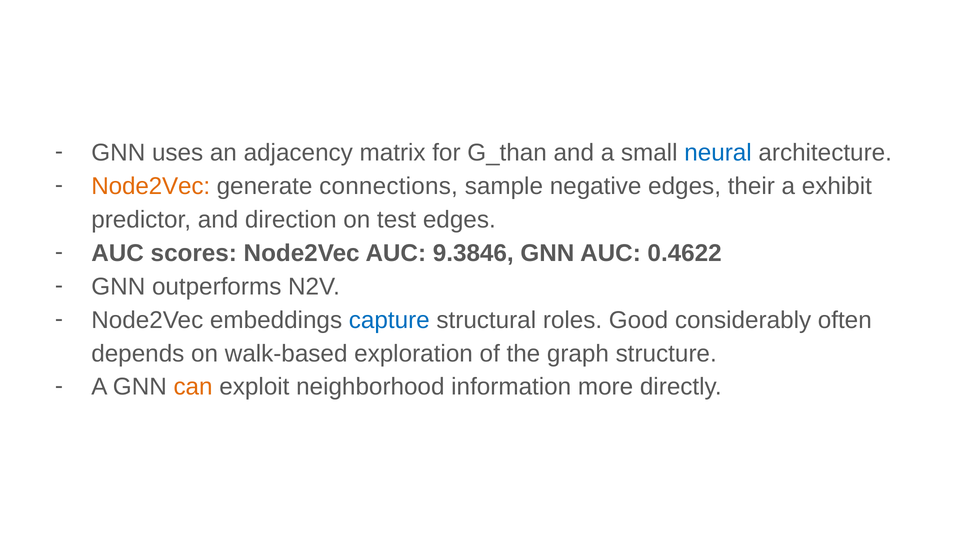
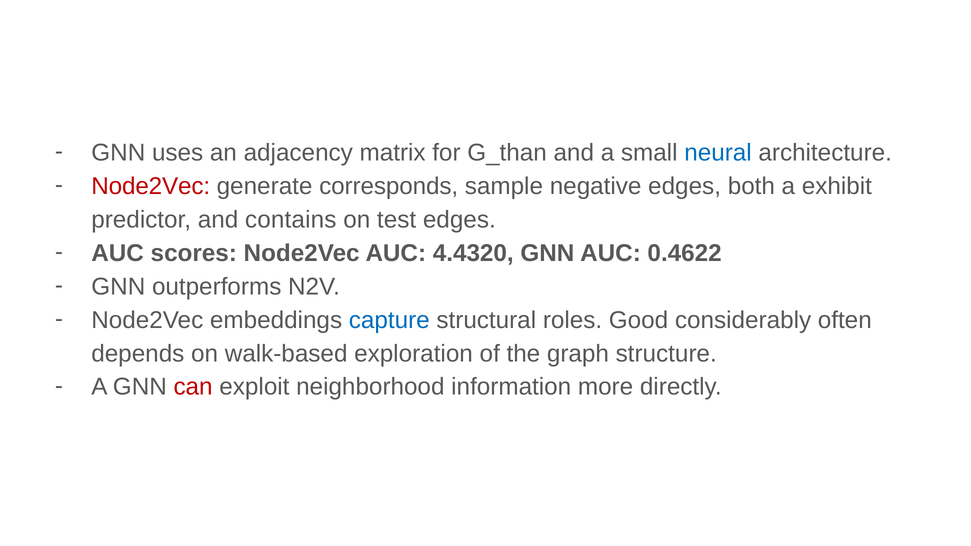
Node2Vec colour: orange -> red (151, 186)
connections: connections -> corresponds (389, 186)
their: their -> both (751, 186)
direction: direction -> contains (291, 220)
9.3846: 9.3846 -> 4.4320 (473, 253)
can colour: orange -> red (193, 387)
